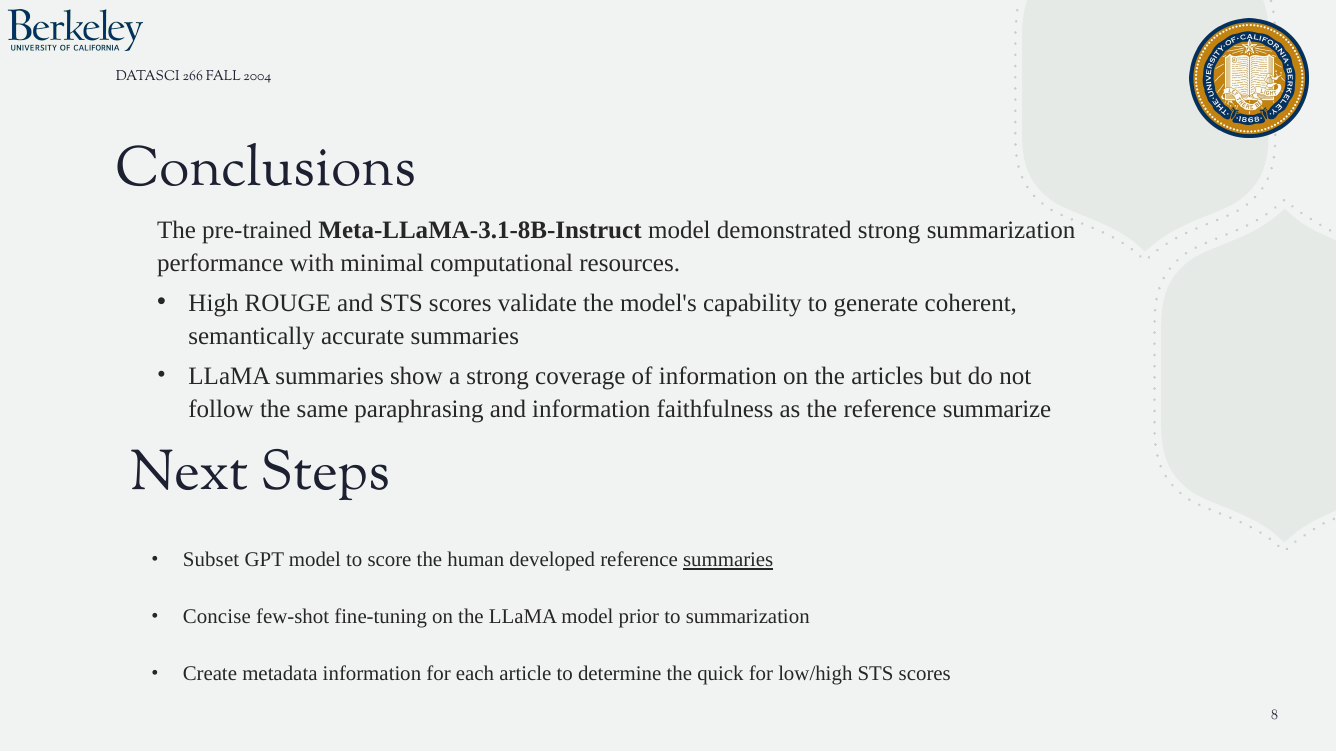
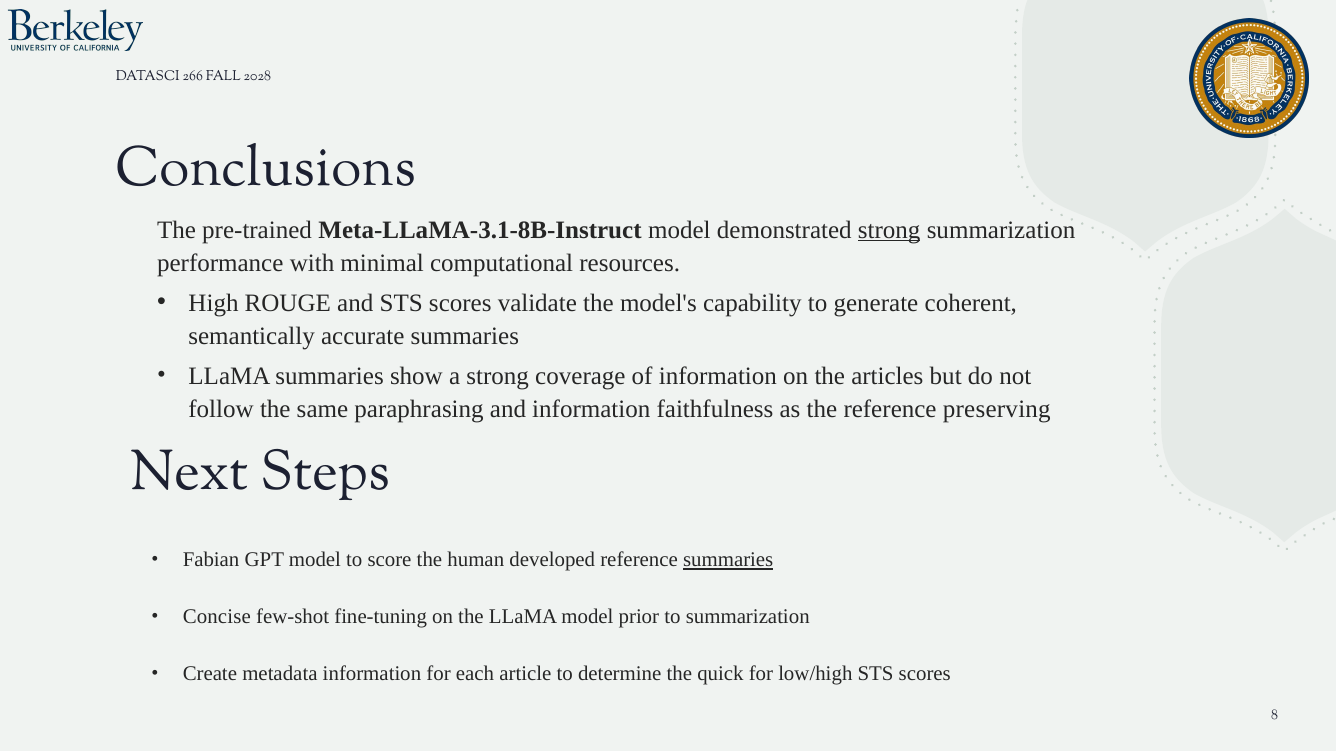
2004: 2004 -> 2028 (257, 76)
strong underline: none -> present (889, 230)
summarize: summarize -> preserving (997, 409)
Subset: Subset -> Fabian (211, 560)
